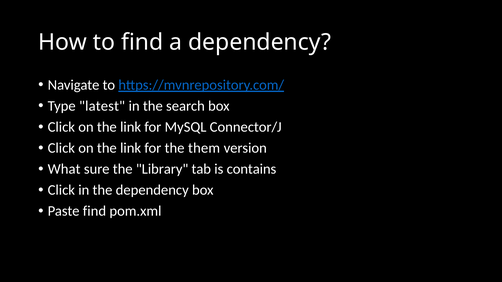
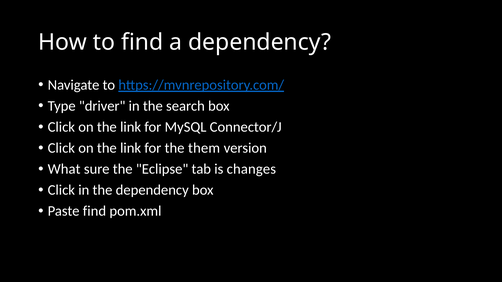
latest: latest -> driver (102, 106)
Library: Library -> Eclipse (162, 169)
contains: contains -> changes (251, 169)
